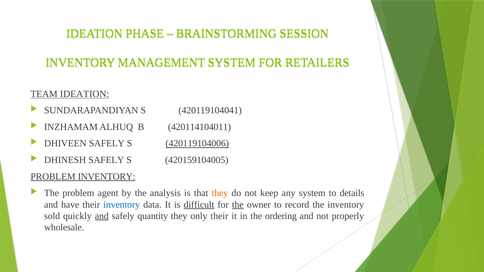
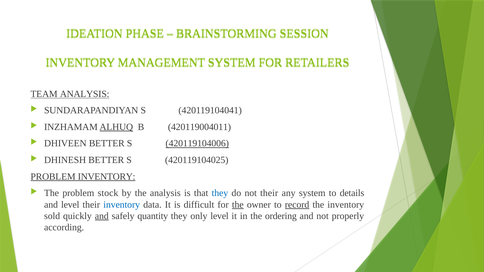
TEAM IDEATION: IDEATION -> ANALYSIS (85, 94)
ALHUQ underline: none -> present (116, 127)
420114104011: 420114104011 -> 420119004011 (199, 127)
DHIVEEN SAFELY: SAFELY -> BETTER (107, 144)
DHINESH SAFELY: SAFELY -> BETTER (106, 160)
420159104005: 420159104005 -> 420119104025 (197, 160)
agent: agent -> stock (108, 193)
they colour: orange -> blue (220, 193)
not keep: keep -> their (269, 193)
and have: have -> level (70, 205)
difficult underline: present -> none (199, 205)
record underline: none -> present (297, 205)
only their: their -> level (220, 216)
wholesale: wholesale -> according (64, 228)
